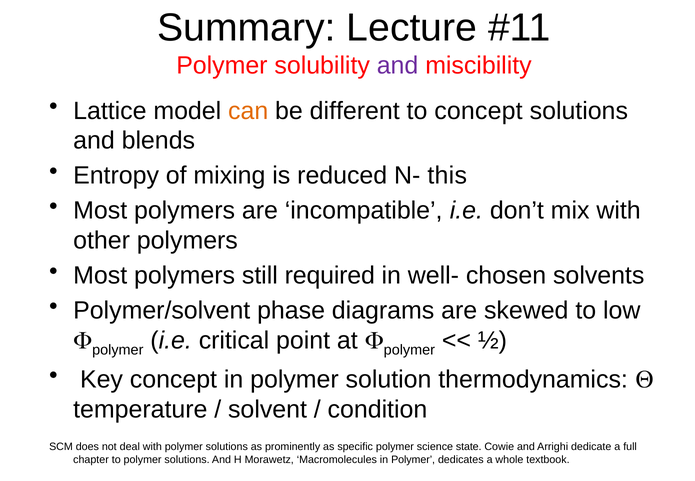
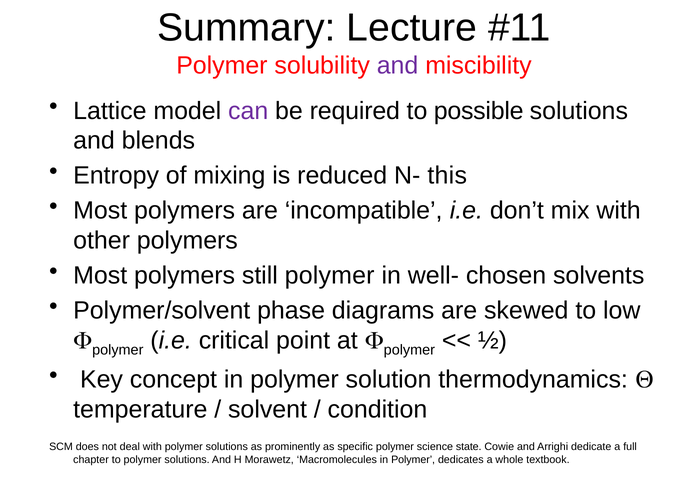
can colour: orange -> purple (248, 111)
different: different -> required (355, 111)
to concept: concept -> possible (479, 111)
still required: required -> polymer (330, 276)
